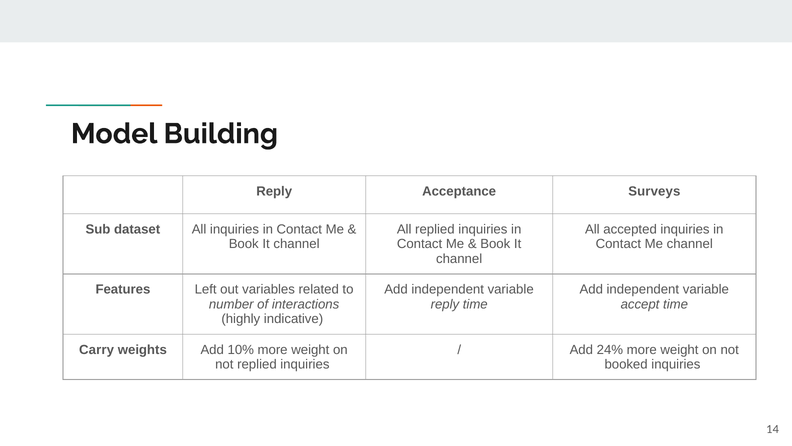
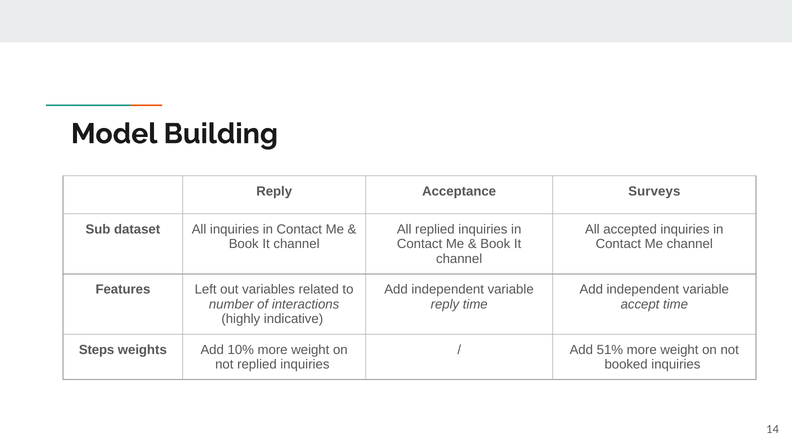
Carry: Carry -> Steps (97, 349)
24%: 24% -> 51% (610, 349)
